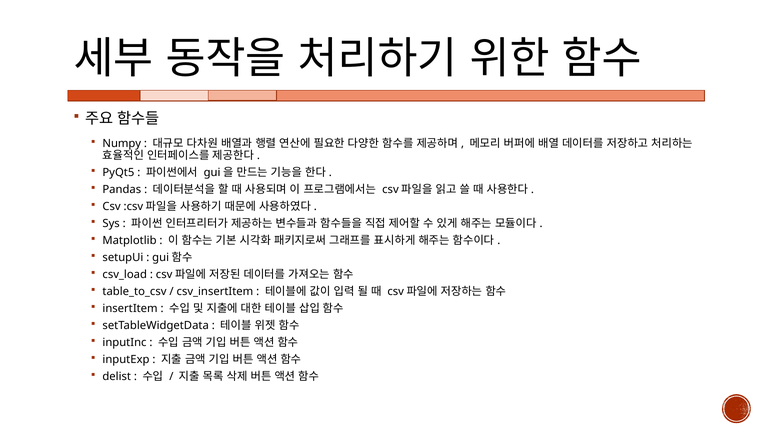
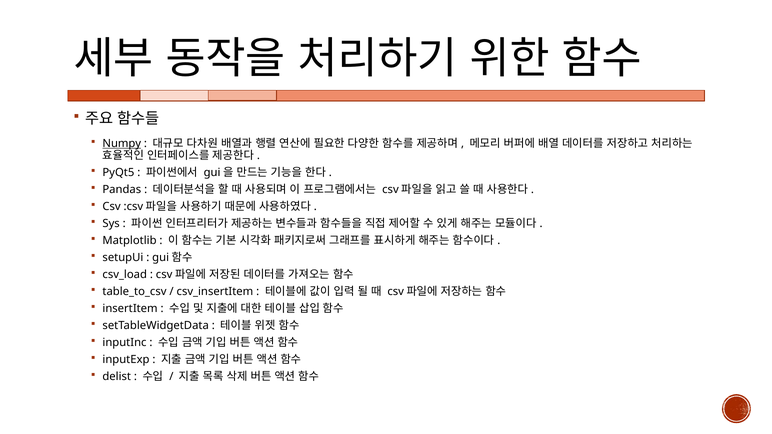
Numpy underline: none -> present (122, 144)
